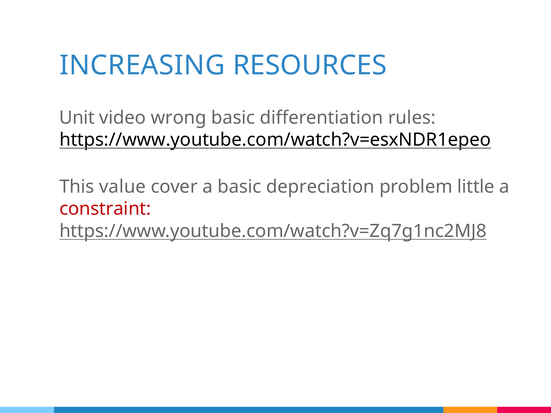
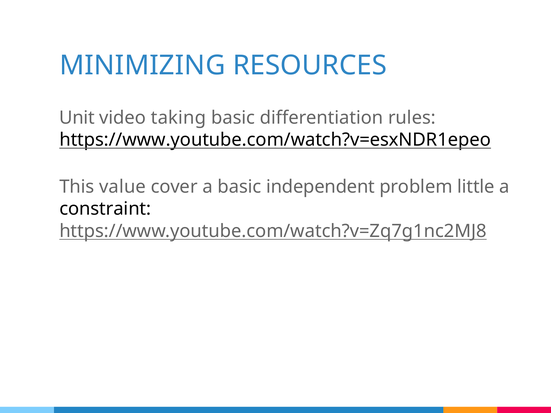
INCREASING: INCREASING -> MINIMIZING (142, 65)
wrong: wrong -> taking (179, 118)
depreciation: depreciation -> independent (321, 187)
constraint colour: red -> black (105, 209)
